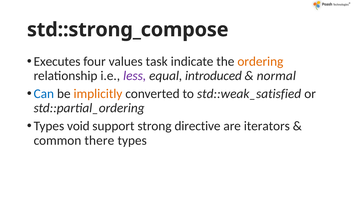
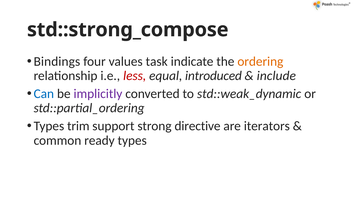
Executes: Executes -> Bindings (57, 61)
less colour: purple -> red (135, 76)
normal: normal -> include (276, 76)
implicitly colour: orange -> purple (98, 94)
std::weak_satisfied: std::weak_satisfied -> std::weak_dynamic (249, 94)
void: void -> trim (78, 126)
there: there -> ready (99, 141)
